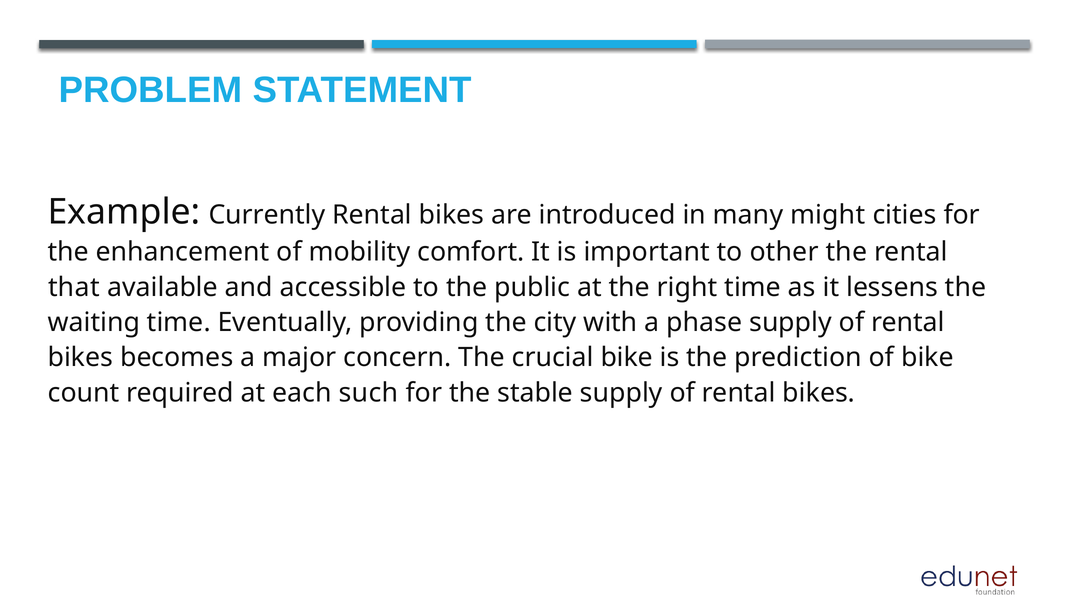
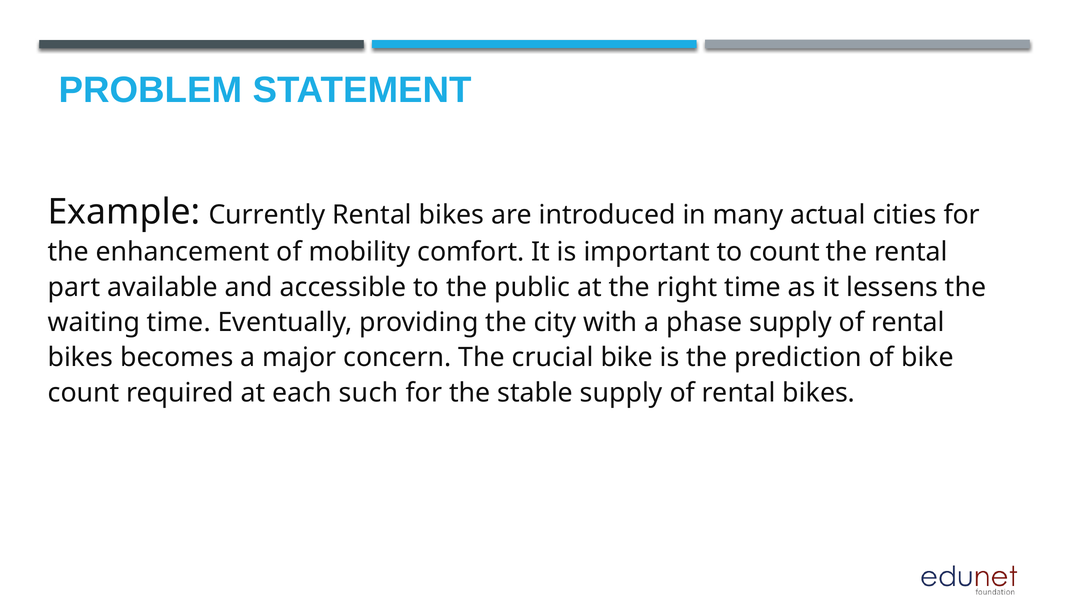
might: might -> actual (828, 215)
to other: other -> count (784, 252)
that: that -> part (74, 287)
